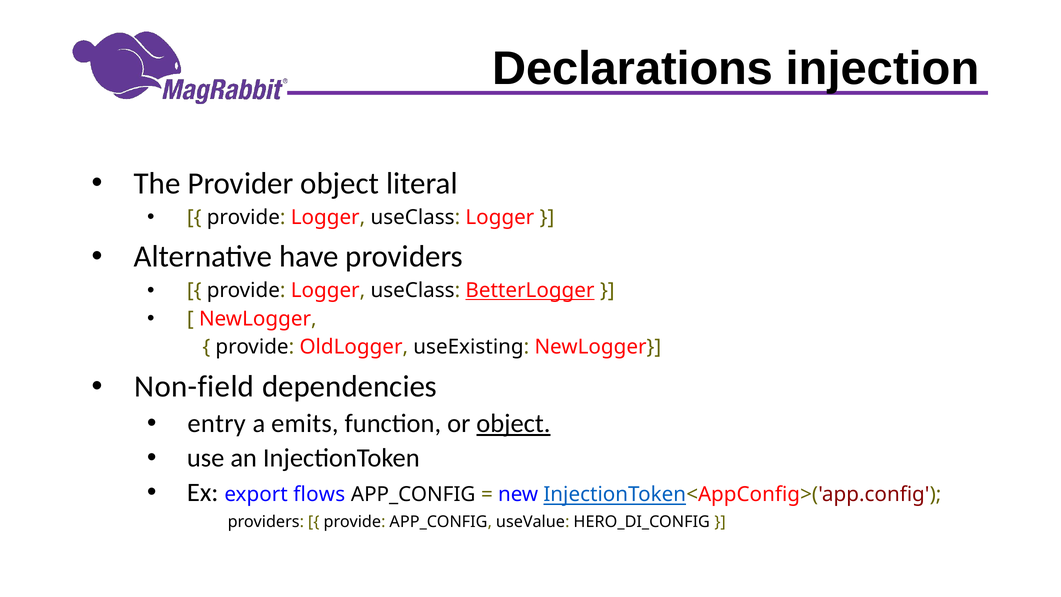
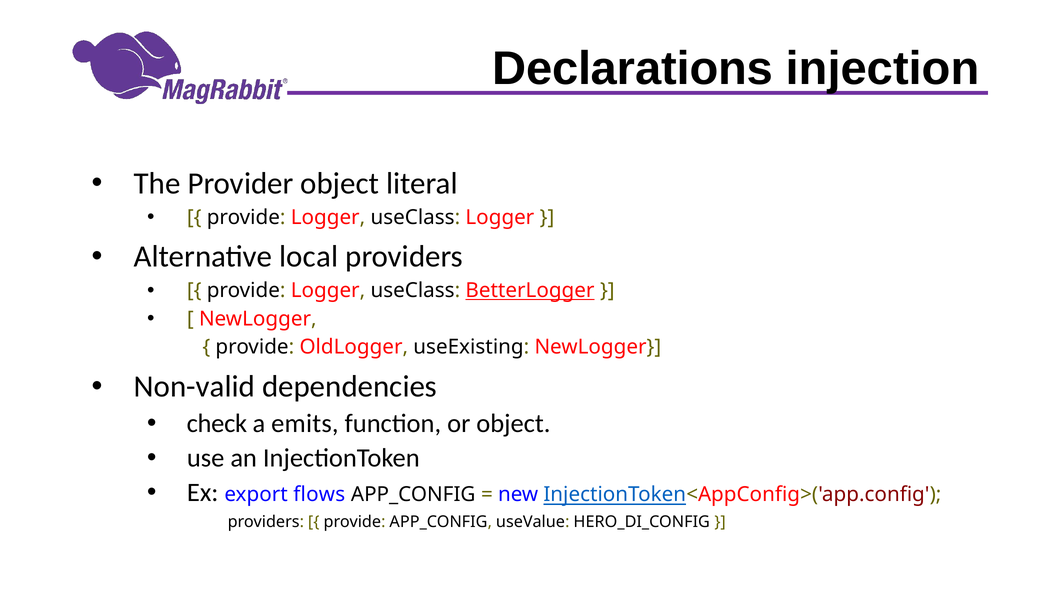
have: have -> local (309, 257)
Non-field: Non-field -> Non-valid (194, 386)
entry: entry -> check (217, 423)
object underline: present -> none (513, 423)
